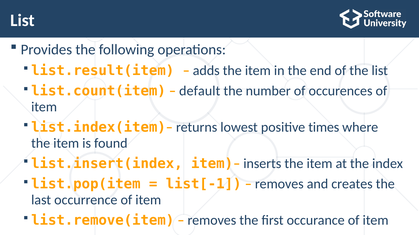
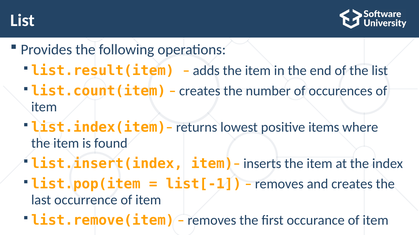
default: default -> creates (200, 91)
times: times -> items (324, 128)
